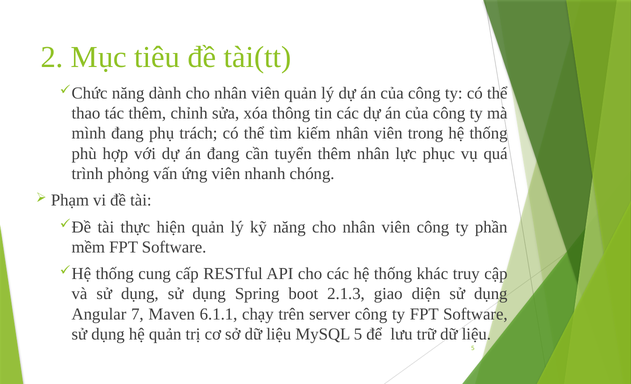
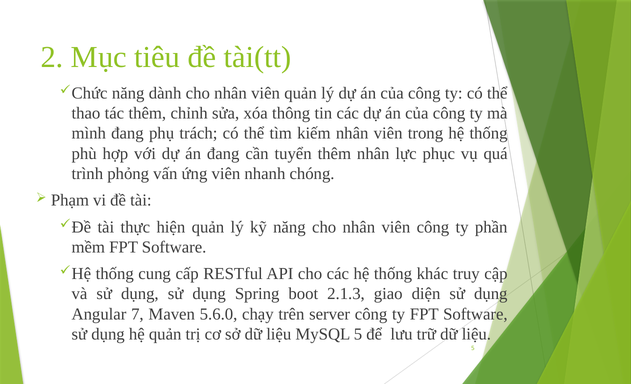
6.1.1: 6.1.1 -> 5.6.0 (219, 314)
